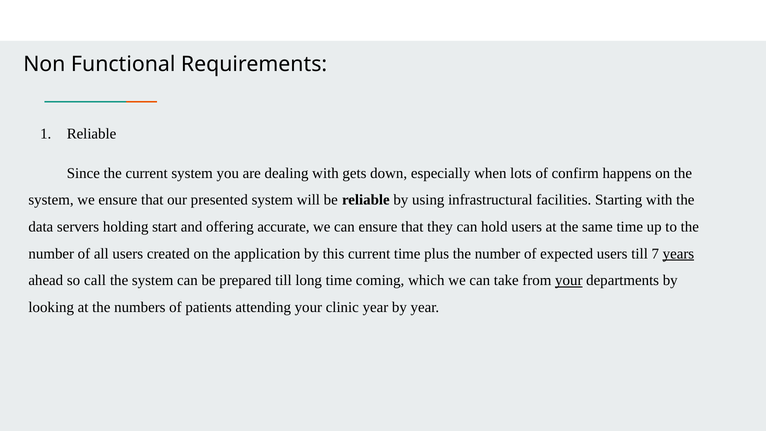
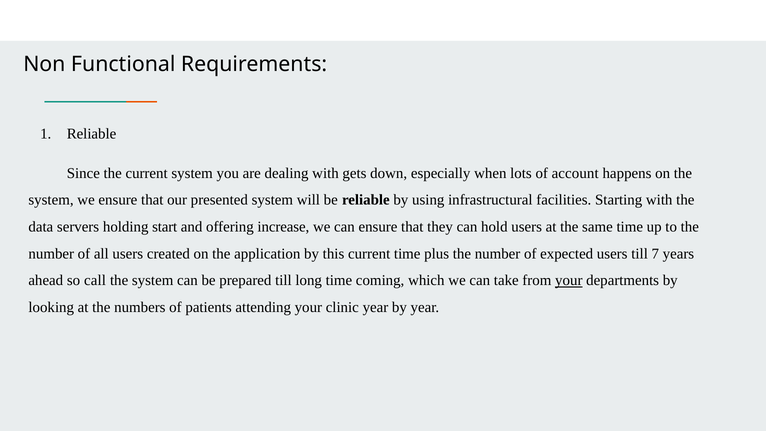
confirm: confirm -> account (575, 173)
accurate: accurate -> increase (283, 227)
years underline: present -> none (678, 254)
